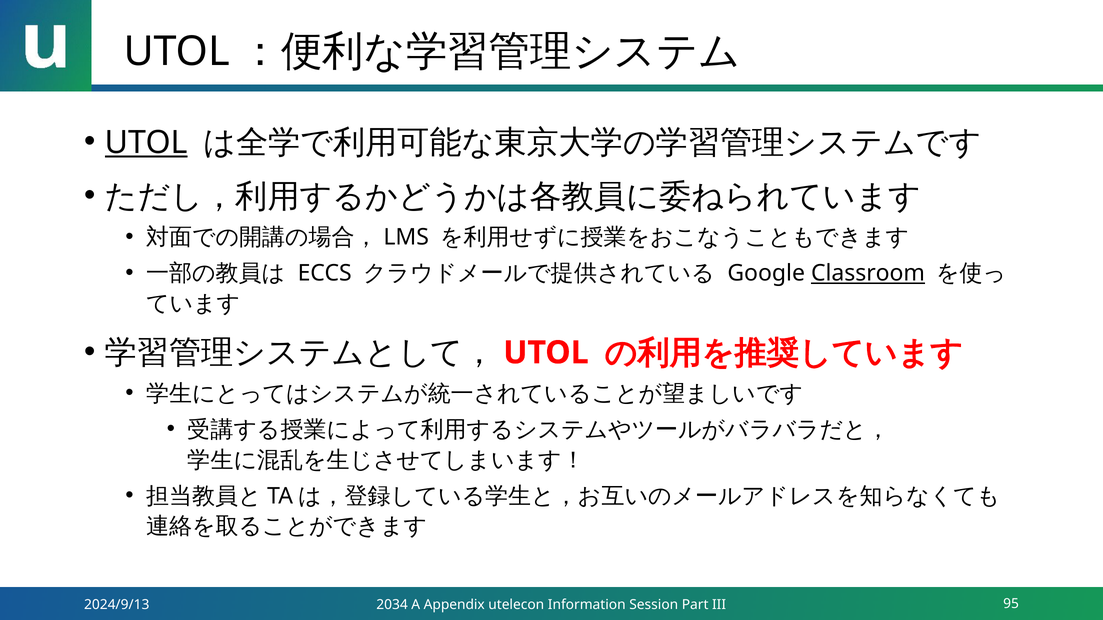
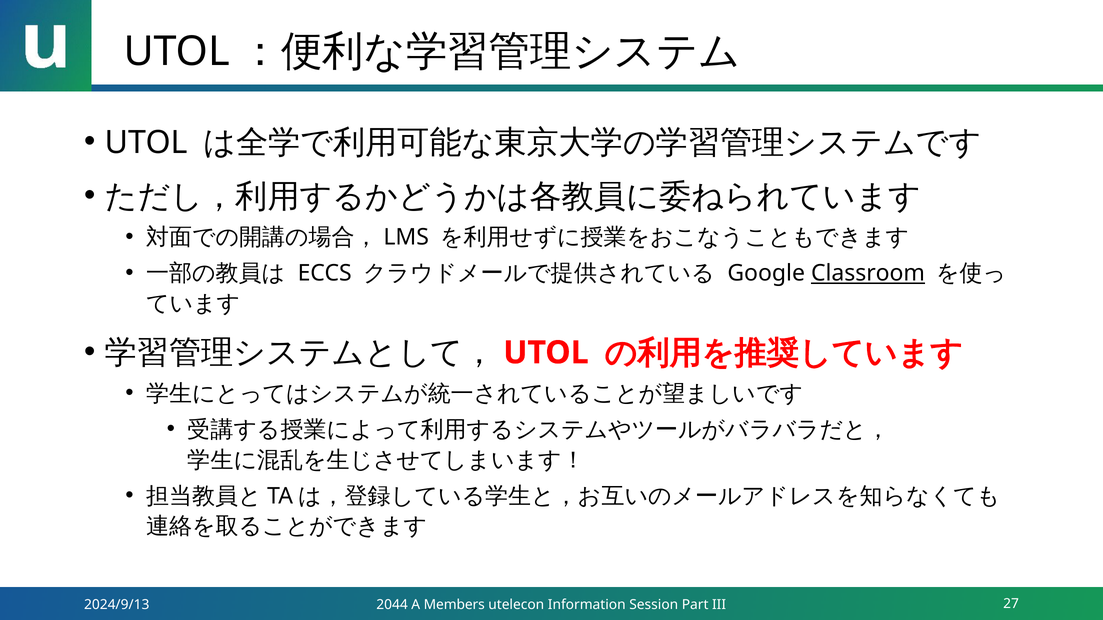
UTOL underline: present -> none (146, 143)
2034: 2034 -> 2044 (392, 605)
Appendix: Appendix -> Members (454, 605)
95: 95 -> 27 (1011, 604)
